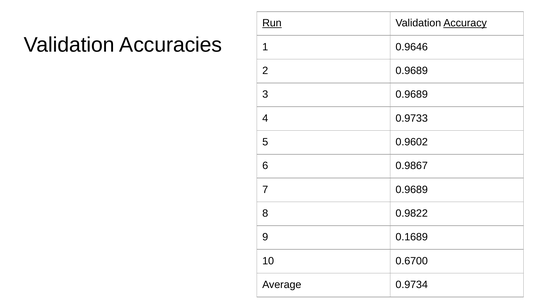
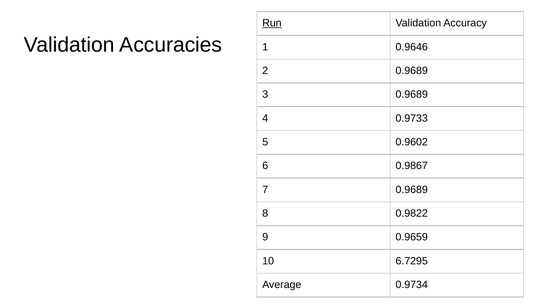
Accuracy underline: present -> none (465, 23)
0.1689: 0.1689 -> 0.9659 (412, 237)
0.6700: 0.6700 -> 6.7295 (412, 261)
